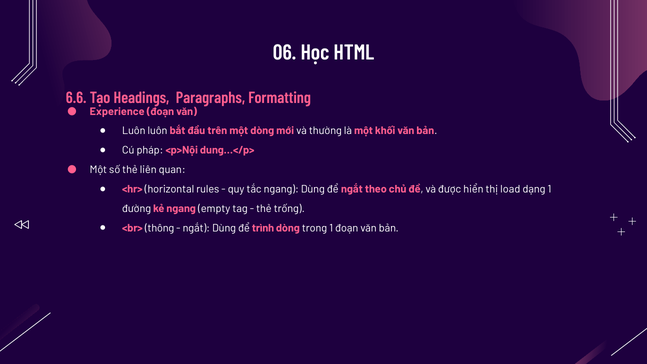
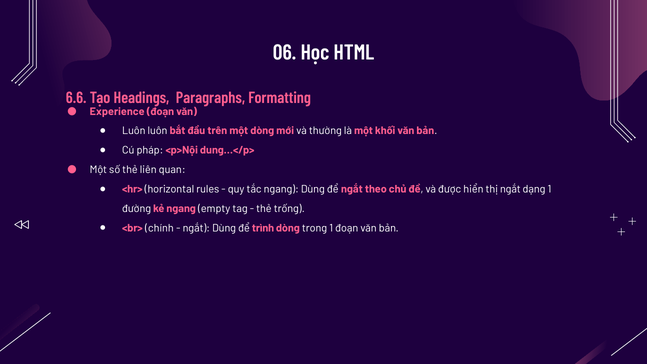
thị load: load -> ngắt (510, 189)
thông: thông -> chính (159, 228)
